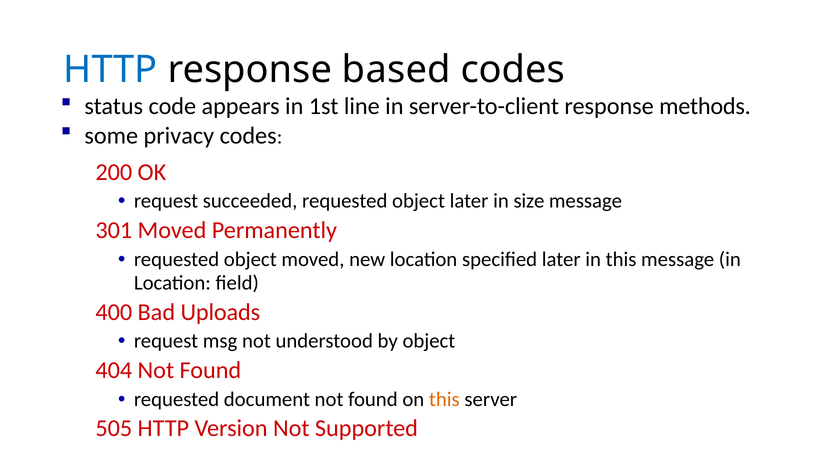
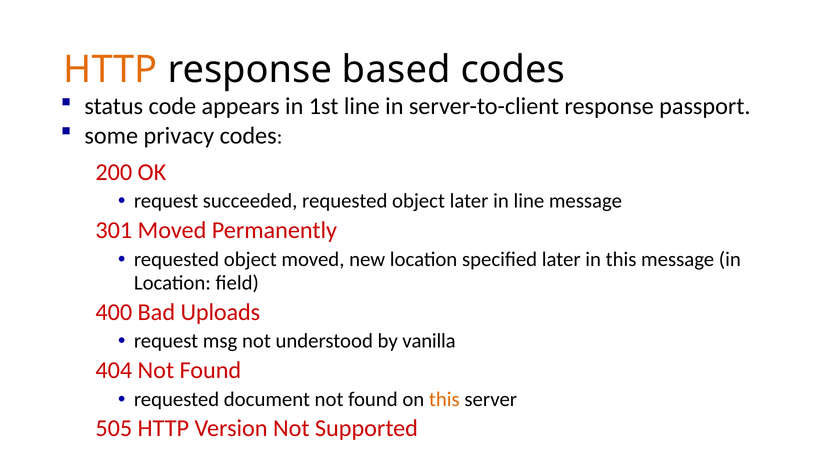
HTTP colour: blue -> orange (110, 70)
methods: methods -> passport (705, 106)
in size: size -> line (529, 201)
by object: object -> vanilla (429, 341)
